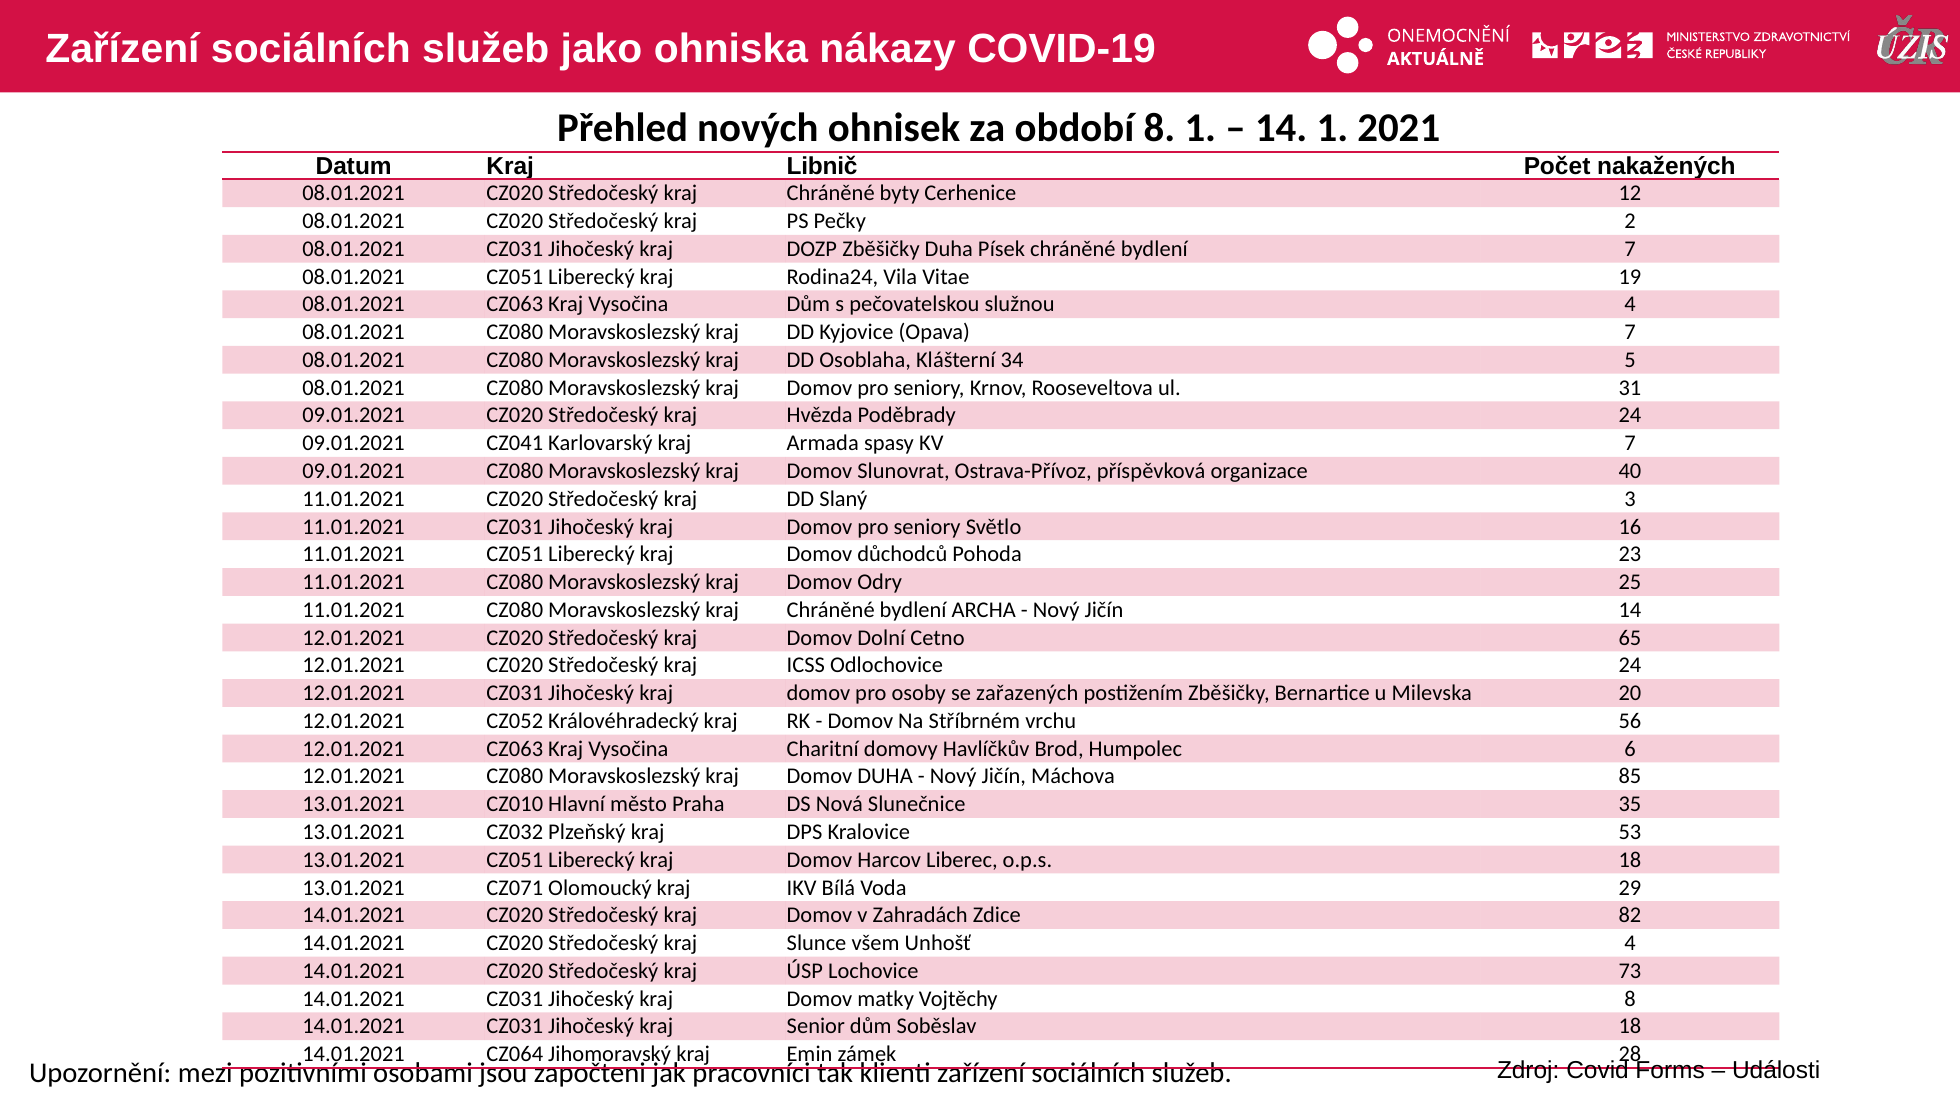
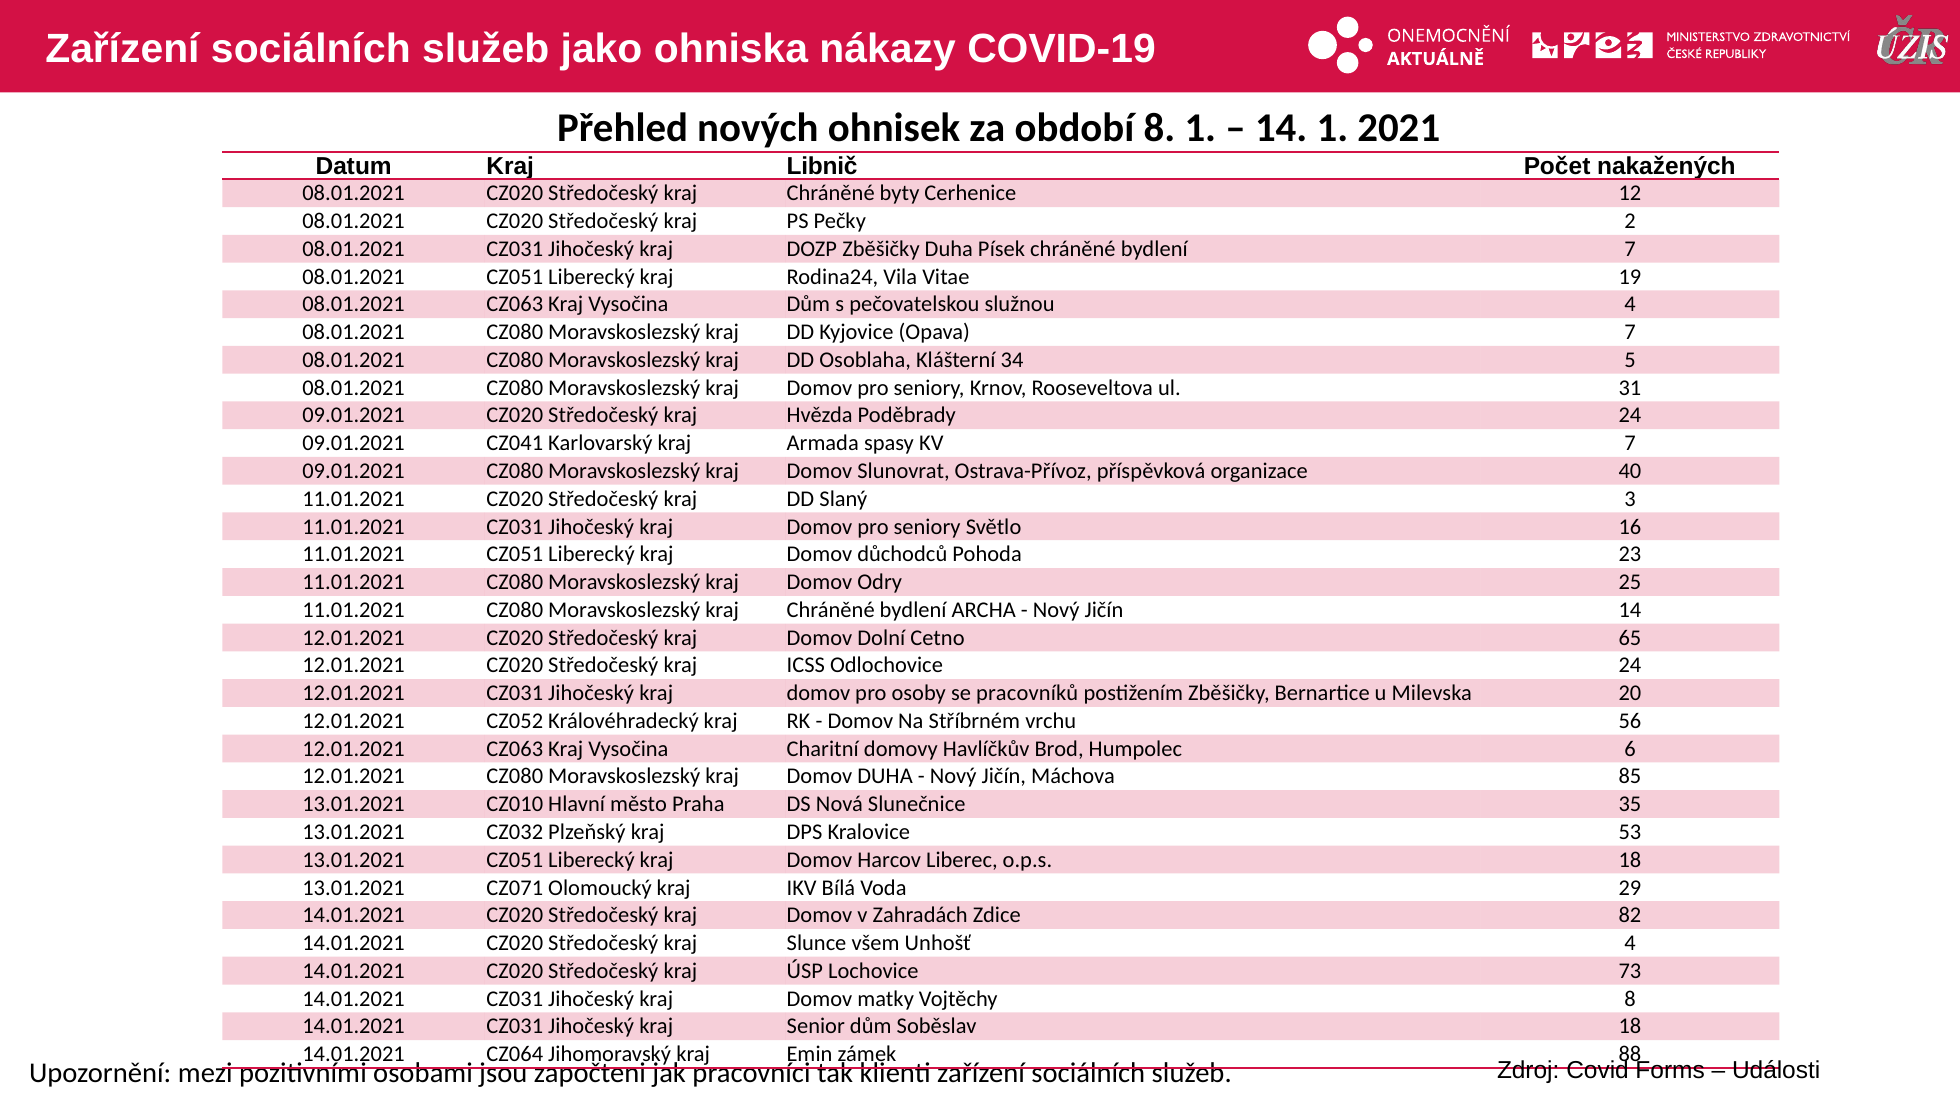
zařazených: zařazených -> pracovníků (1027, 694)
28: 28 -> 88 (1630, 1055)
